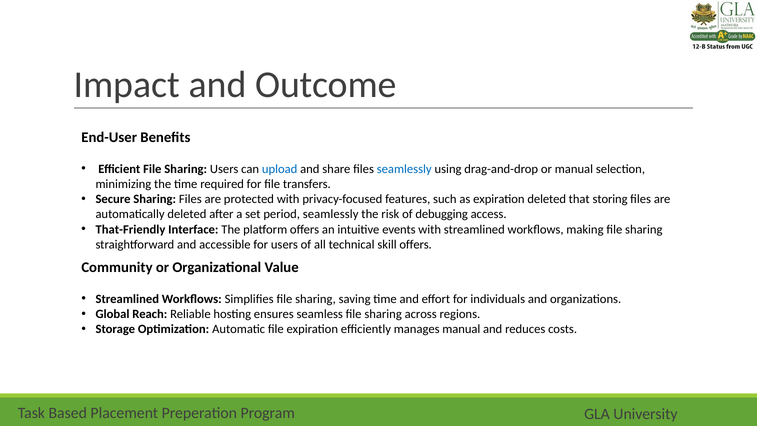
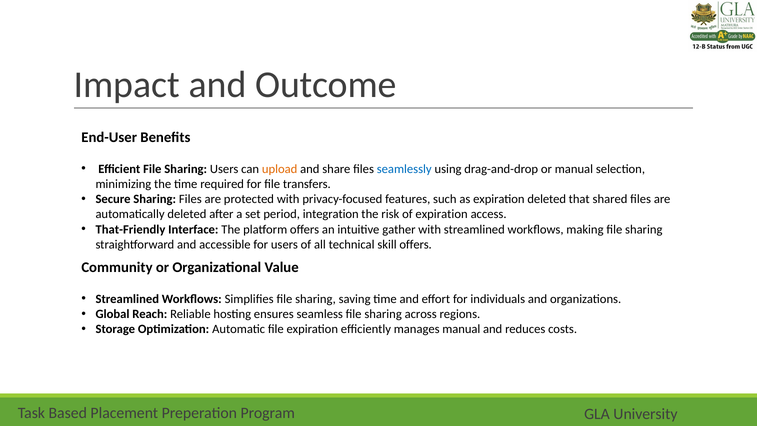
upload colour: blue -> orange (280, 169)
storing: storing -> shared (610, 199)
period seamlessly: seamlessly -> integration (331, 214)
of debugging: debugging -> expiration (442, 214)
events: events -> gather (399, 229)
